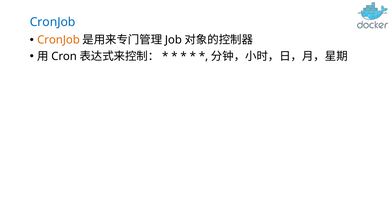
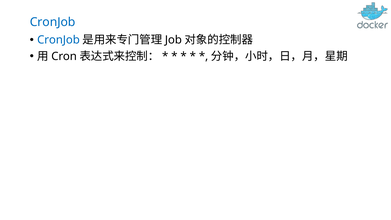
CronJob colour: orange -> blue (58, 40)
